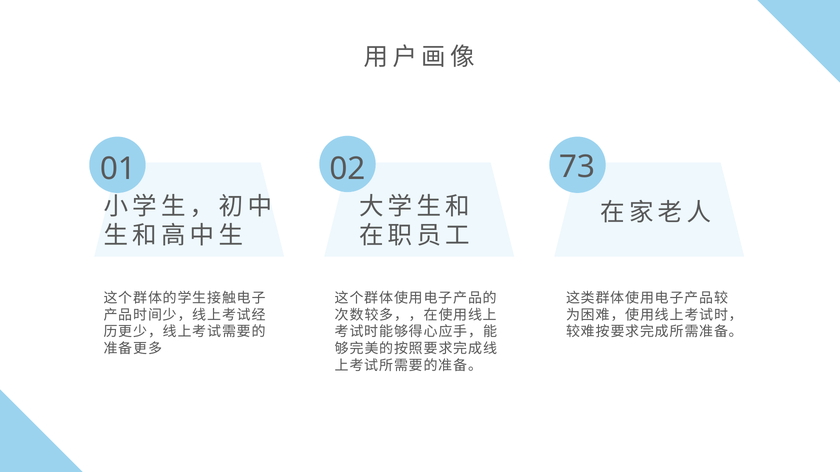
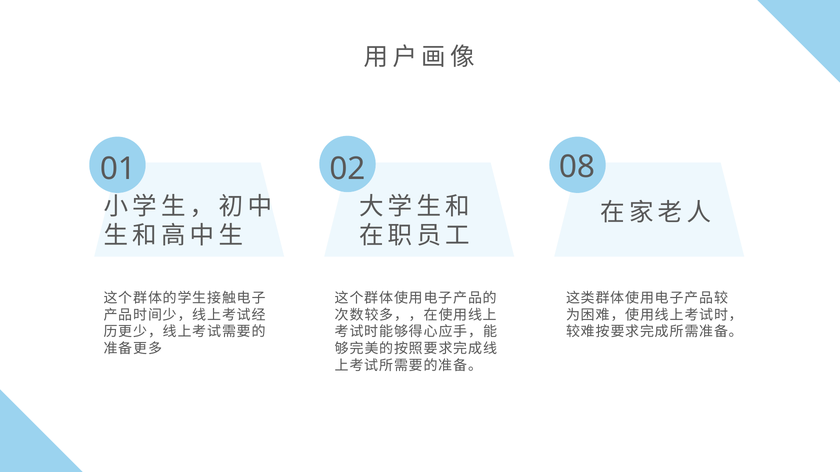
73: 73 -> 08 (577, 167)
